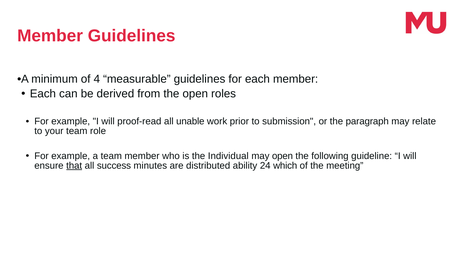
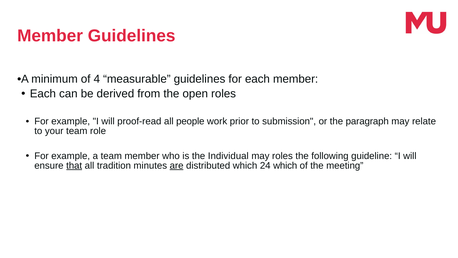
unable: unable -> people (190, 121)
may open: open -> roles (282, 156)
success: success -> tradition (114, 165)
are underline: none -> present (177, 165)
distributed ability: ability -> which (245, 165)
